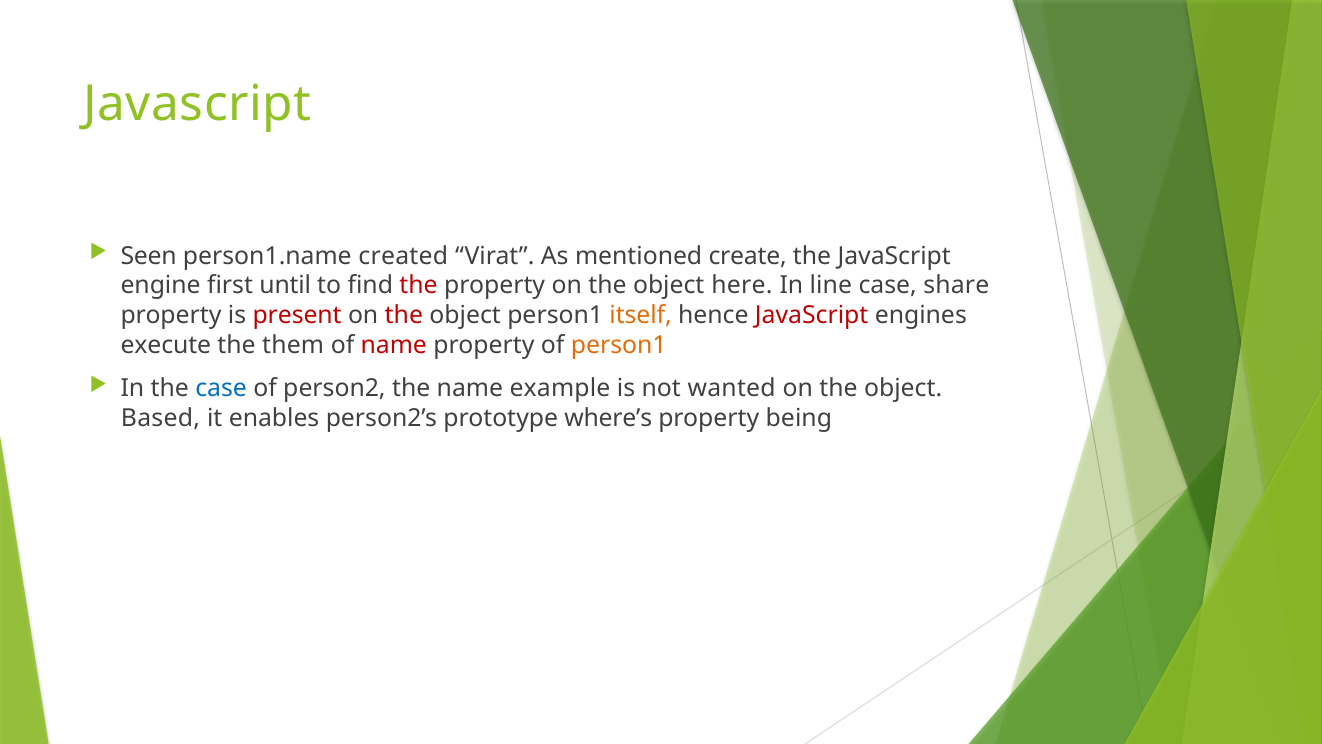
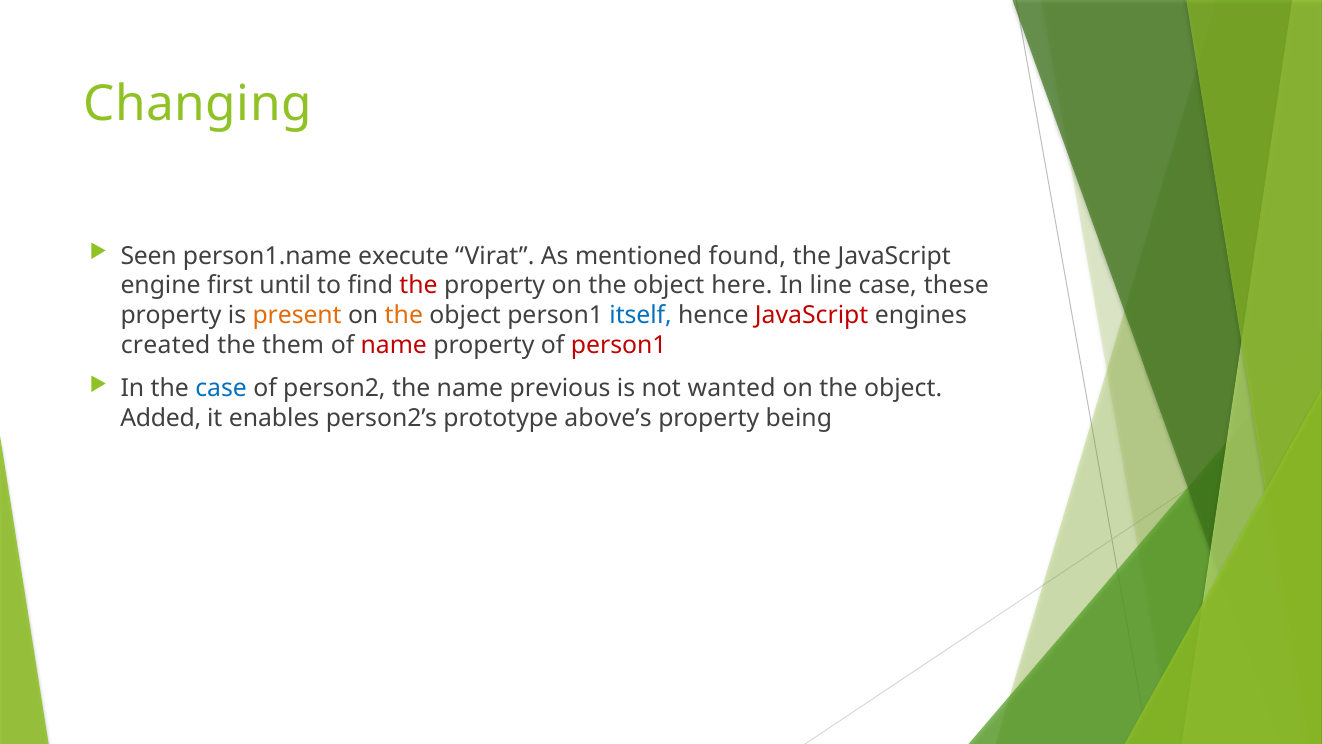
Javascript: Javascript -> Changing (197, 104)
created: created -> execute (403, 256)
create: create -> found (747, 256)
share: share -> these (956, 286)
present colour: red -> orange (297, 315)
the colour: red -> orange (404, 315)
itself colour: orange -> blue (641, 315)
execute: execute -> created (166, 345)
person1 colour: orange -> red (619, 345)
example: example -> previous (560, 389)
Based: Based -> Added (161, 418)
where’s: where’s -> above’s (608, 418)
